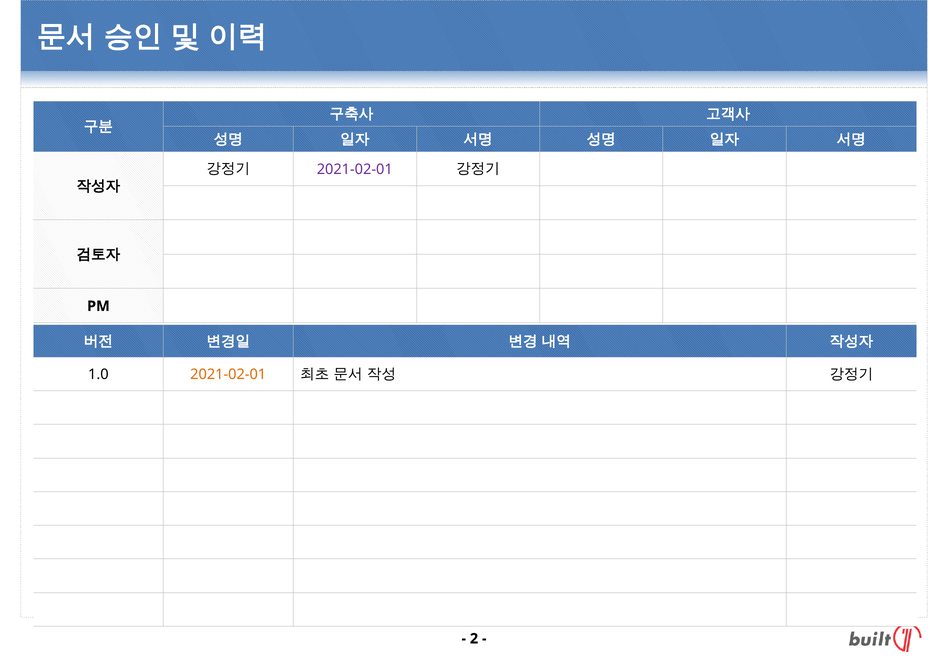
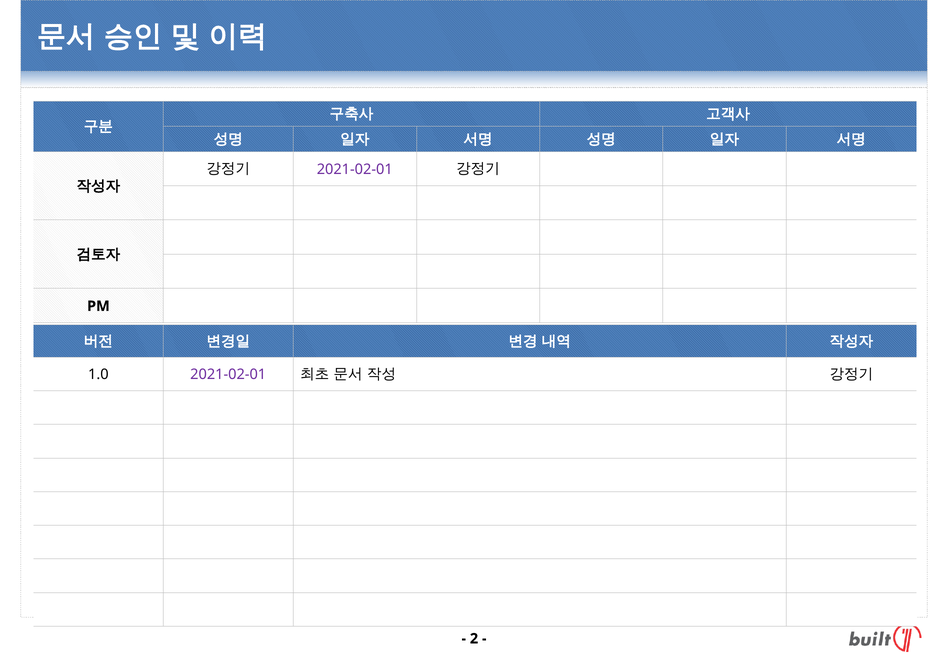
2021-02-01 colour: orange -> purple (228, 375)
